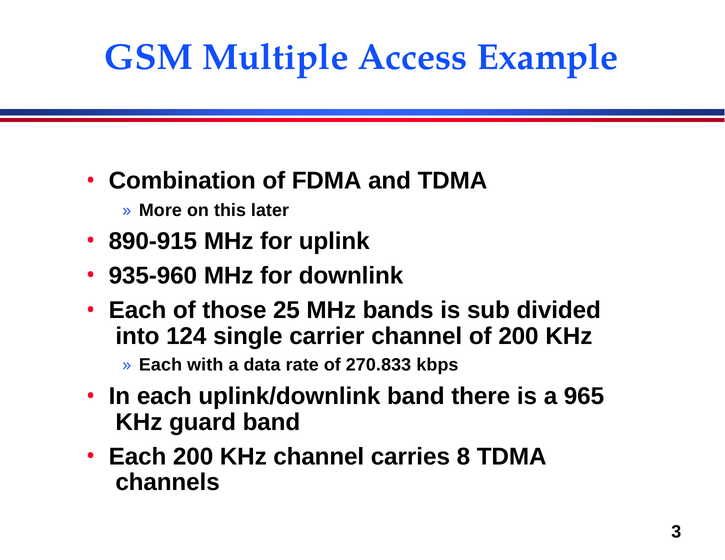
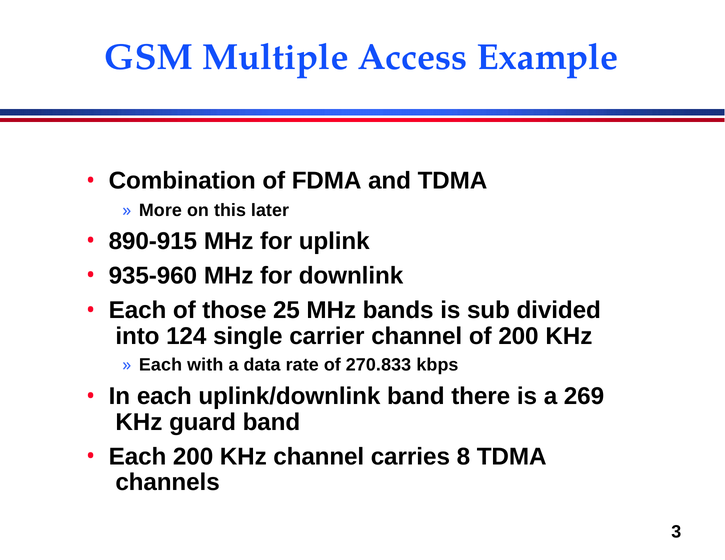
965: 965 -> 269 (584, 397)
